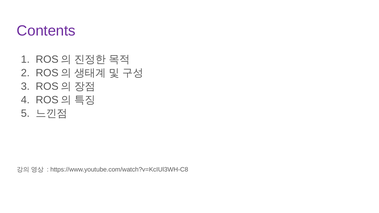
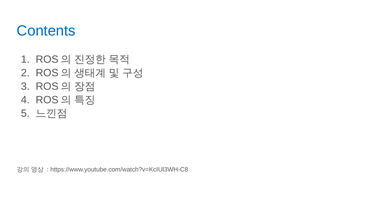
Contents colour: purple -> blue (46, 31)
